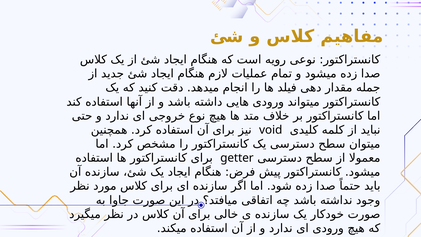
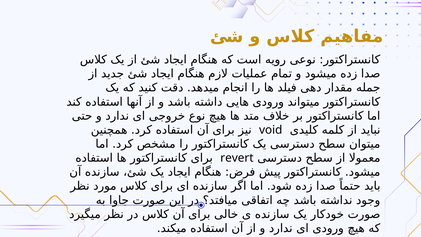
getter: getter -> revert (237, 158)
